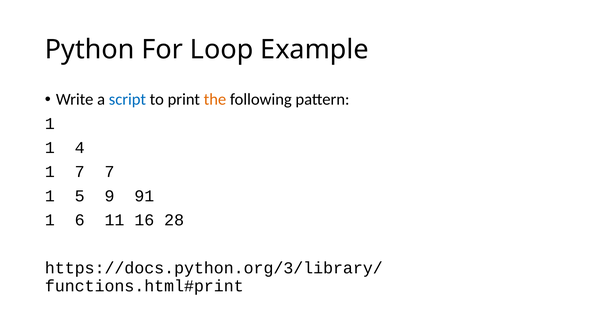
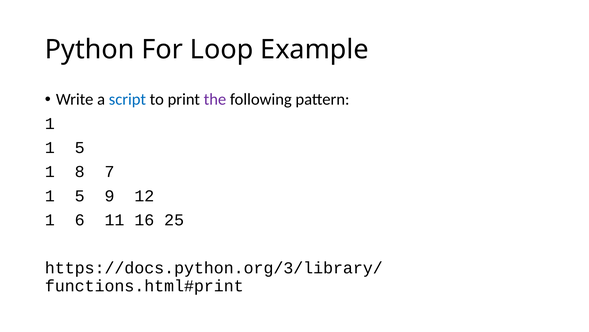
the colour: orange -> purple (215, 99)
4: 4 -> 5 (80, 147)
1 7: 7 -> 8 (80, 171)
91: 91 -> 12 (144, 195)
28: 28 -> 25 (174, 220)
